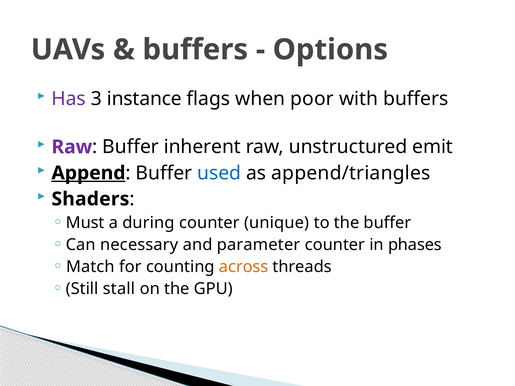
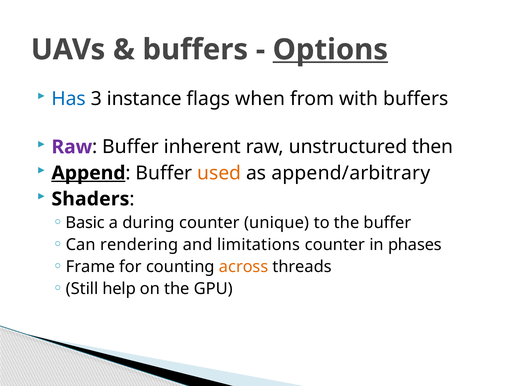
Options underline: none -> present (330, 50)
Has colour: purple -> blue (69, 99)
poor: poor -> from (312, 99)
emit: emit -> then (433, 147)
used colour: blue -> orange (219, 173)
append/triangles: append/triangles -> append/arbitrary (351, 173)
Must: Must -> Basic (85, 223)
necessary: necessary -> rendering (139, 245)
parameter: parameter -> limitations (259, 245)
Match: Match -> Frame (90, 267)
stall: stall -> help (119, 289)
